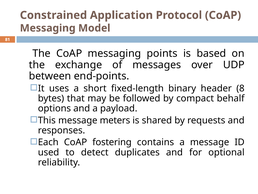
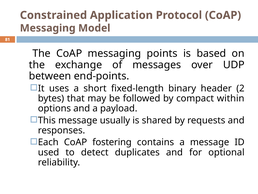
8: 8 -> 2 (240, 88)
behalf: behalf -> within (231, 98)
meters: meters -> usually (115, 120)
